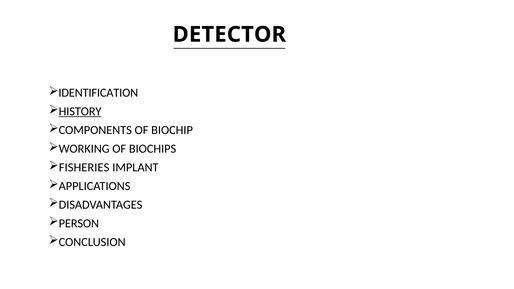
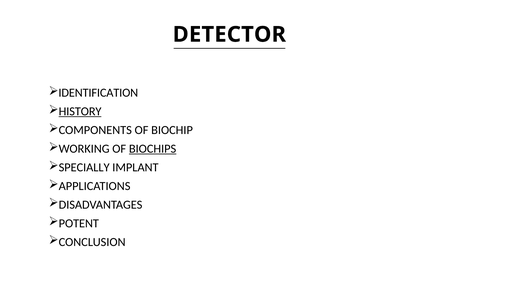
BIOCHIPS underline: none -> present (153, 149)
FISHERIES: FISHERIES -> SPECIALLY (84, 167)
PERSON: PERSON -> POTENT (79, 223)
